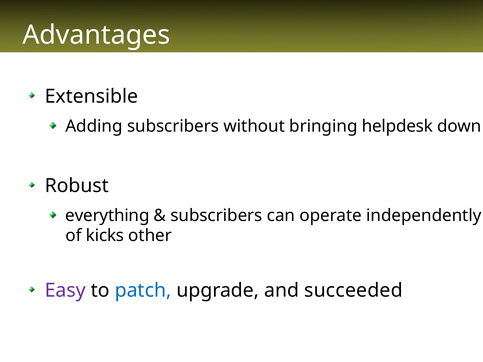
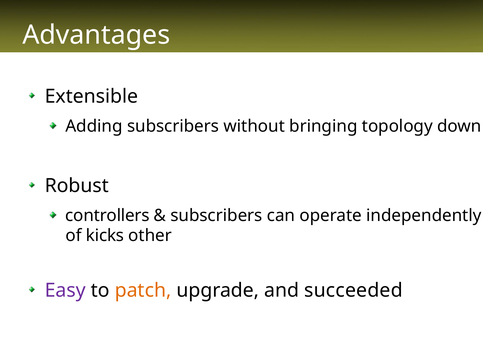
helpdesk: helpdesk -> topology (397, 126)
everything: everything -> controllers (107, 216)
patch colour: blue -> orange (143, 291)
